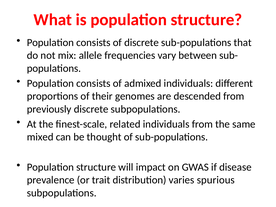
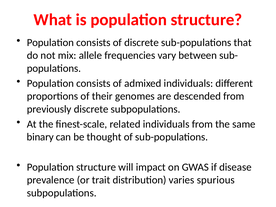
mixed: mixed -> binary (40, 137)
